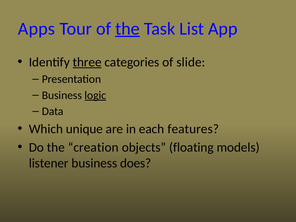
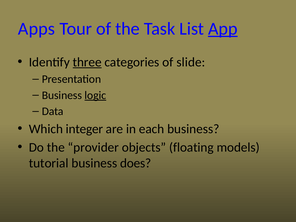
the underline: present -> none (127, 29)
App underline: none -> present (223, 29)
unique: unique -> integer (84, 129)
each features: features -> business (193, 129)
creation: creation -> provider (93, 147)
listener: listener -> tutorial (49, 163)
